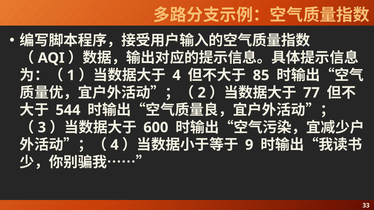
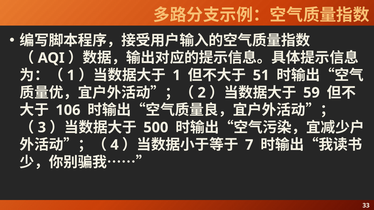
4: 4 -> 1 (177, 75)
85: 85 -> 51 (261, 75)
77: 77 -> 59 (311, 93)
544: 544 -> 106 (68, 110)
600: 600 -> 500 (156, 128)
9: 9 -> 7 (249, 145)
